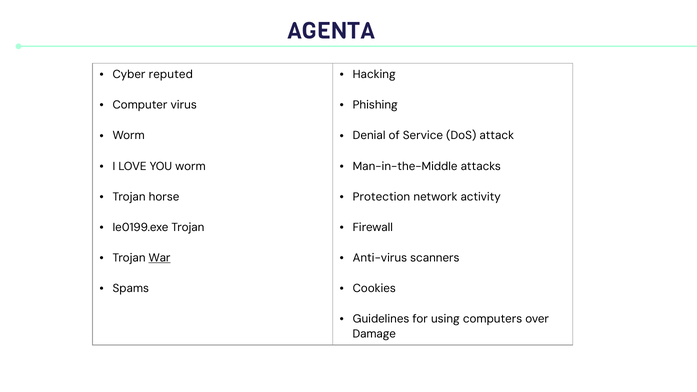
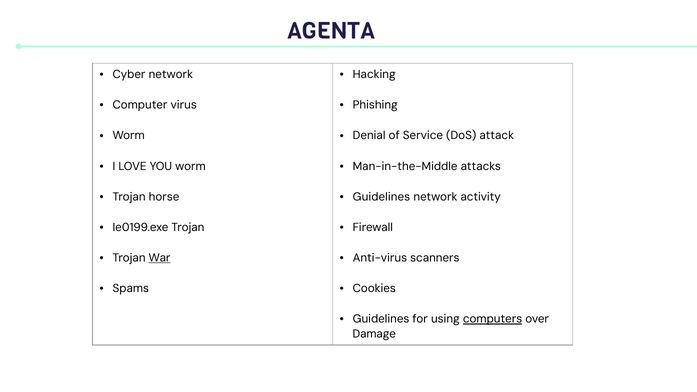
Cyber reputed: reputed -> network (171, 75)
Protection: Protection -> Guidelines (381, 197)
computers underline: none -> present (493, 319)
